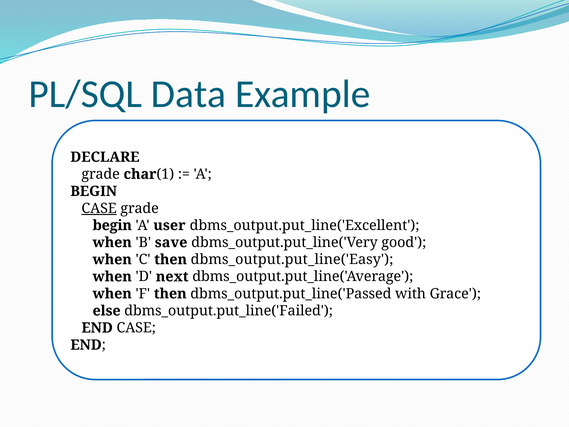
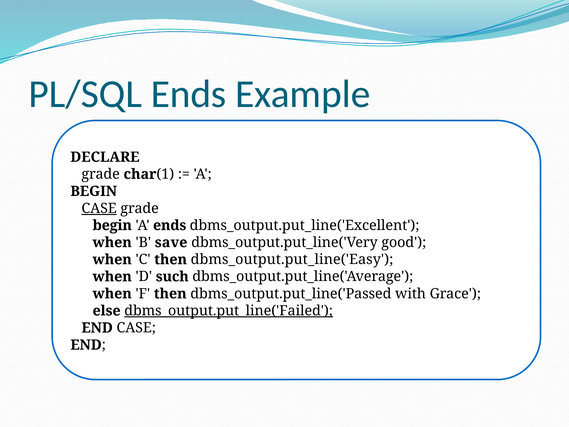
PL/SQL Data: Data -> Ends (189, 94)
A user: user -> ends (170, 225)
next: next -> such (172, 276)
dbms_output.put_line('Failed underline: none -> present (229, 311)
